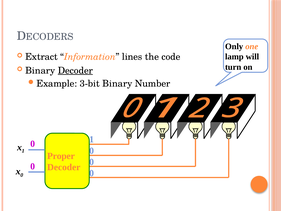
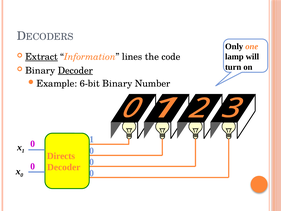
Extract underline: none -> present (42, 57)
3-bit: 3-bit -> 6-bit (90, 84)
Proper: Proper -> Directs (61, 156)
